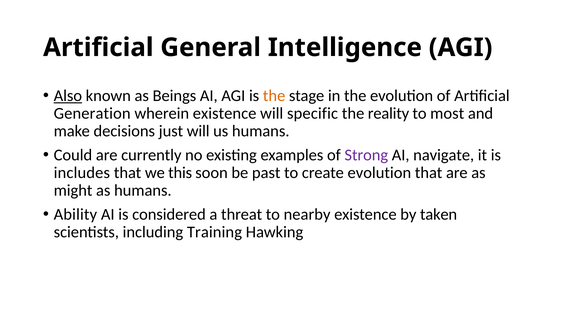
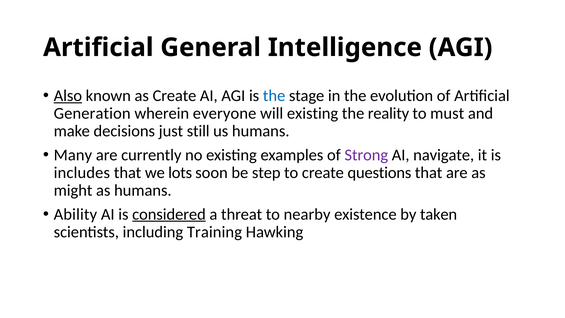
as Beings: Beings -> Create (174, 96)
the colour: orange -> blue (274, 96)
wherein existence: existence -> everyone (225, 113)
will specific: specific -> existing (313, 113)
most: most -> must (447, 113)
just will: will -> still (198, 131)
Could: Could -> Many (73, 155)
this: this -> lots (180, 173)
past: past -> step (266, 173)
create evolution: evolution -> questions (379, 173)
considered underline: none -> present (169, 214)
